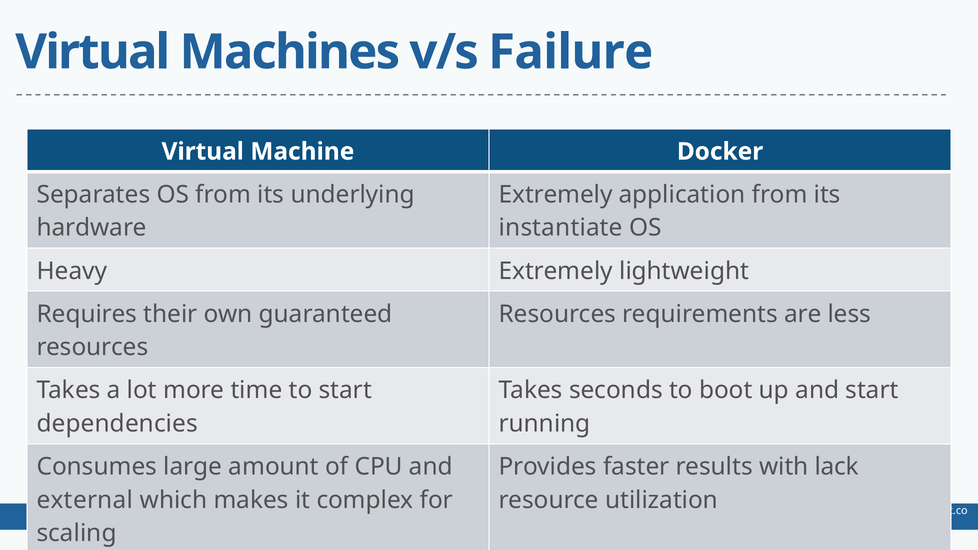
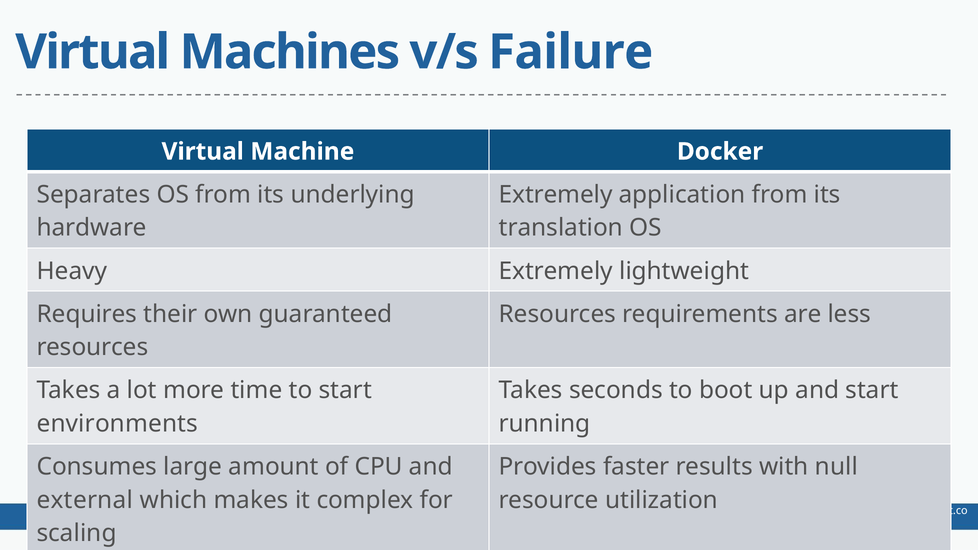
instantiate: instantiate -> translation (561, 228)
dependencies: dependencies -> environments (117, 424)
lack: lack -> null (837, 467)
